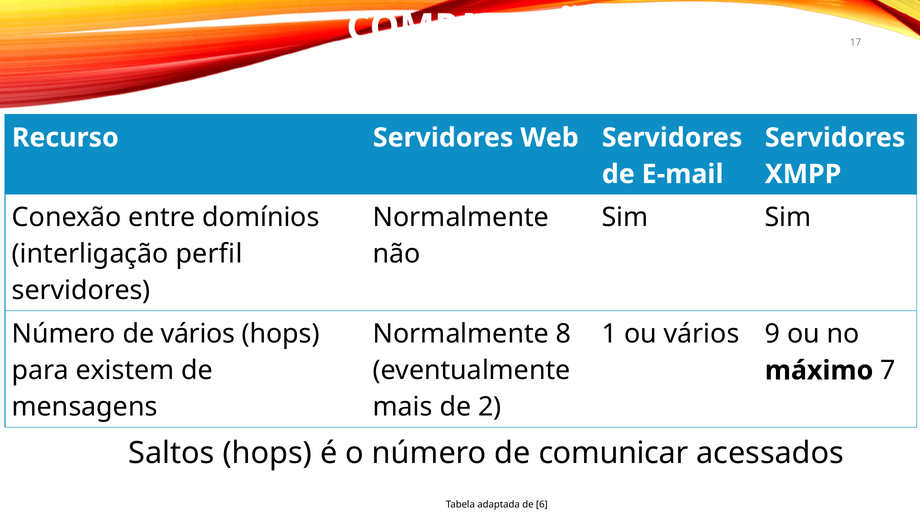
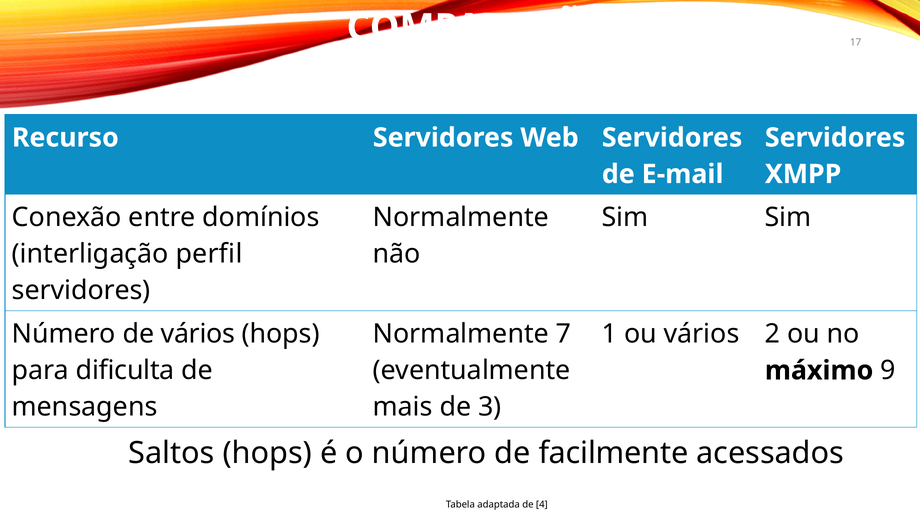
8: 8 -> 7 (564, 334)
9: 9 -> 2 (773, 334)
existem: existem -> dificulta (125, 370)
7: 7 -> 9 (888, 370)
2: 2 -> 3 (490, 407)
comunicar: comunicar -> facilmente (613, 453)
6: 6 -> 4 (542, 504)
